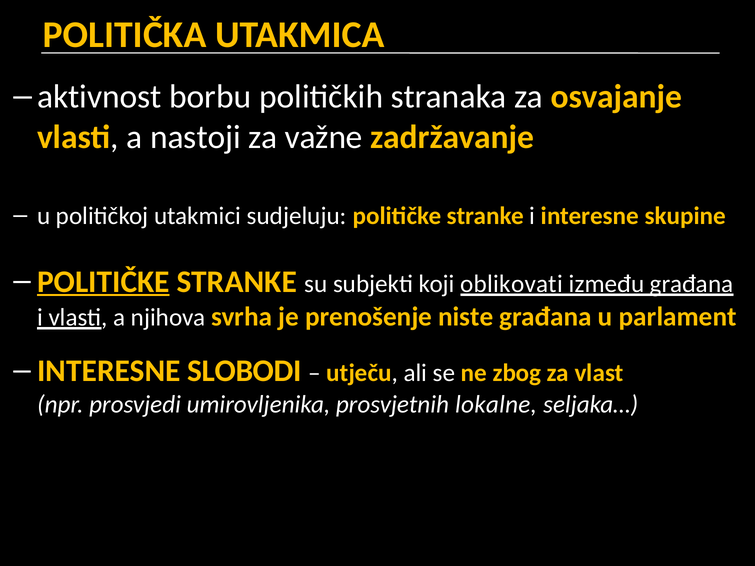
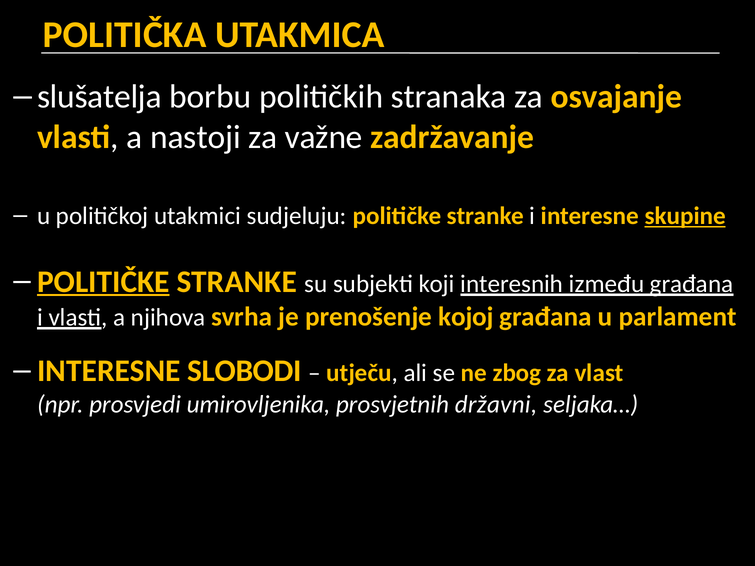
aktivnost: aktivnost -> slušatelja (99, 97)
skupine underline: none -> present (685, 216)
oblikovati: oblikovati -> interesnih (512, 284)
niste: niste -> kojoj (466, 317)
lokalne: lokalne -> državni (496, 405)
